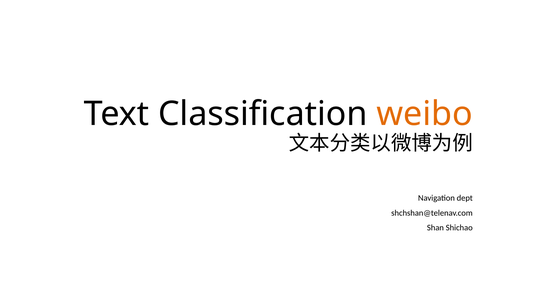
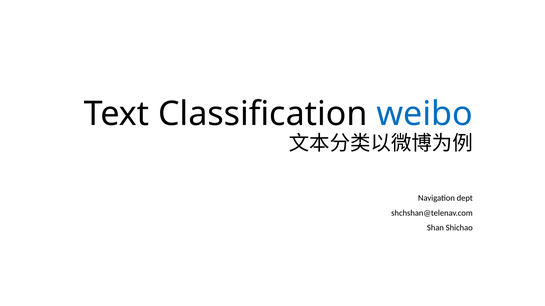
weibo colour: orange -> blue (425, 114)
